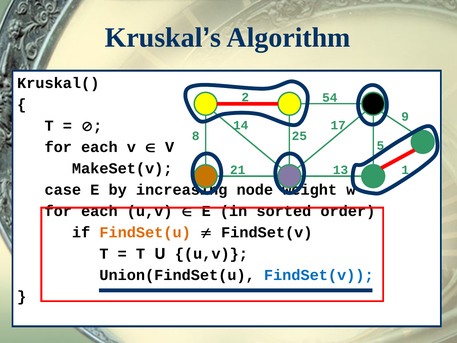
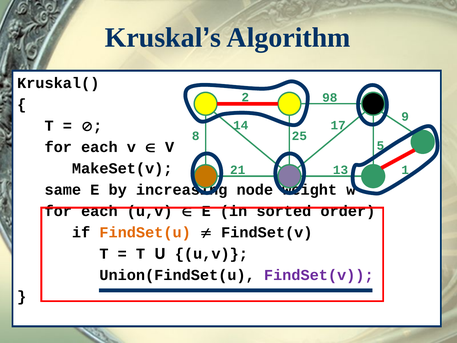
54: 54 -> 98 (330, 98)
case: case -> same (63, 190)
FindSet(v colour: blue -> purple (319, 275)
